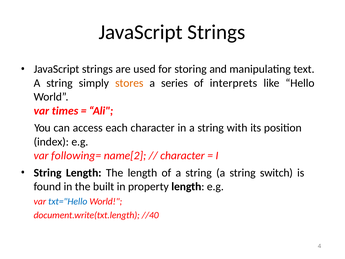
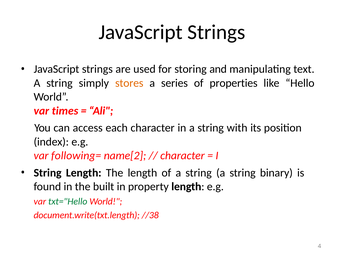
interprets: interprets -> properties (234, 83)
switch: switch -> binary (276, 173)
txt="Hello colour: blue -> green (68, 201)
//40: //40 -> //38 (150, 215)
